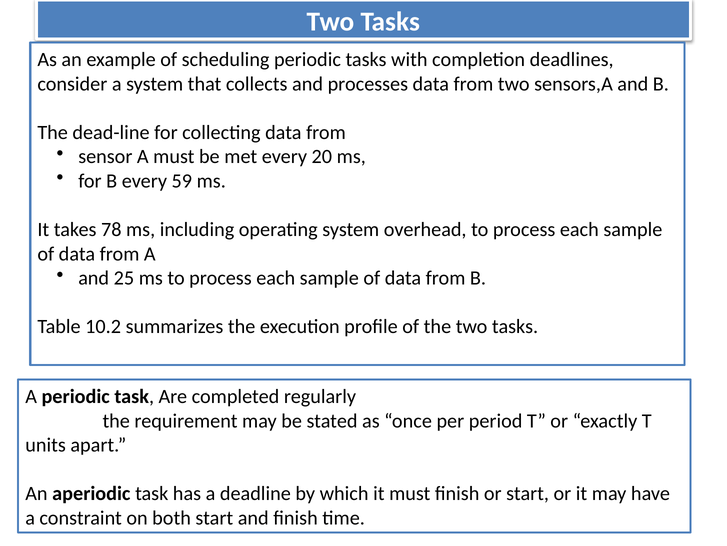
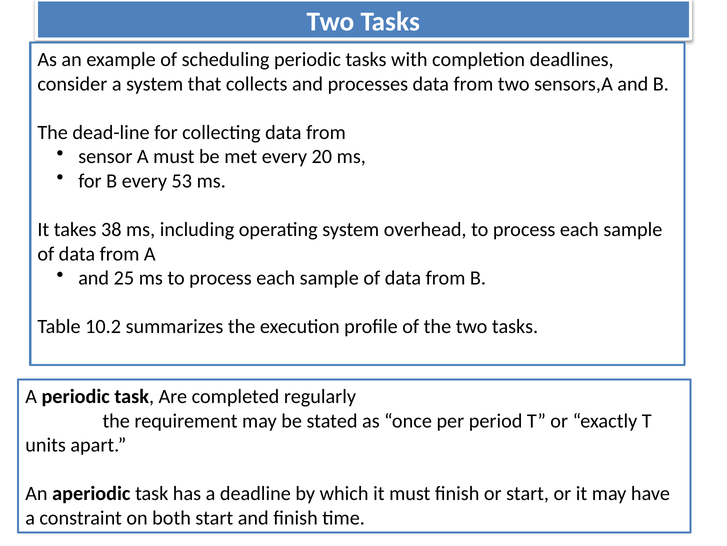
59: 59 -> 53 (182, 181)
78: 78 -> 38 (111, 229)
